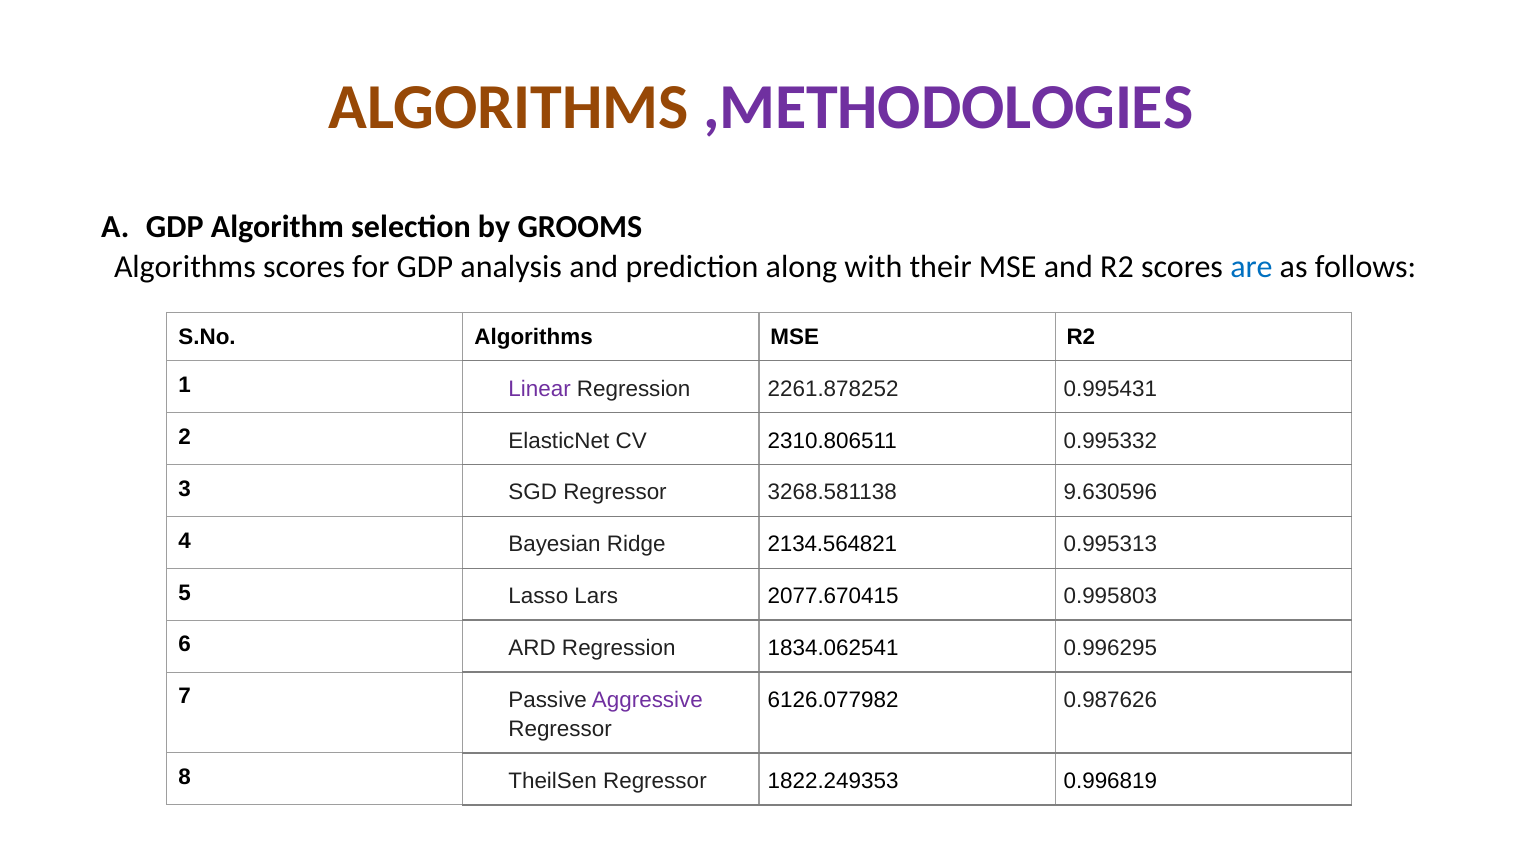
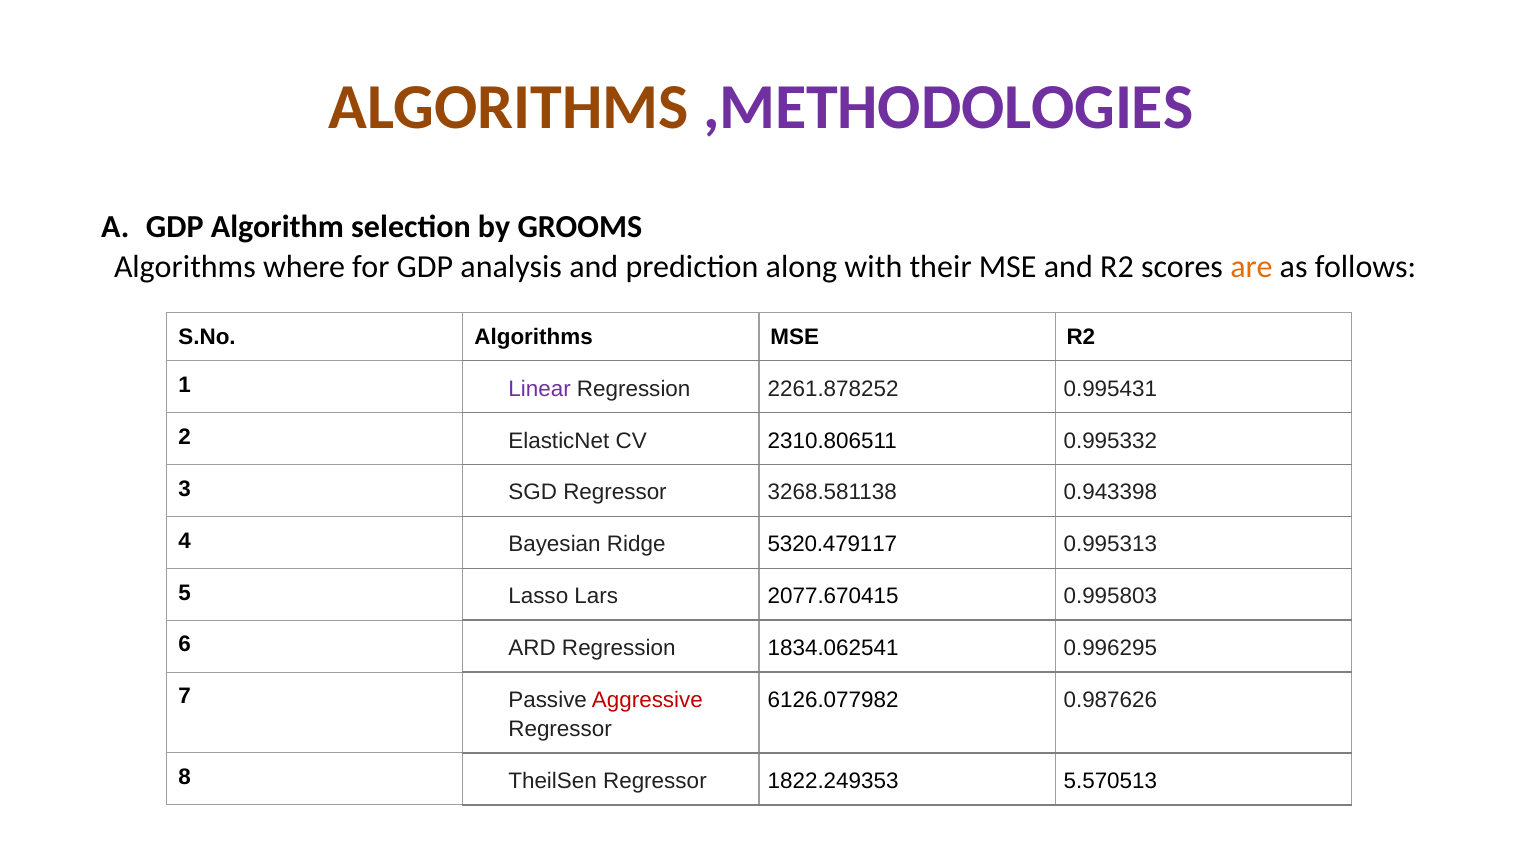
Algorithms scores: scores -> where (304, 267)
are colour: blue -> orange (1251, 267)
9.630596: 9.630596 -> 0.943398 (1110, 493)
2134.564821: 2134.564821 -> 5320.479117 (832, 545)
Aggressive colour: purple -> red (647, 701)
0.996819: 0.996819 -> 5.570513 (1110, 782)
